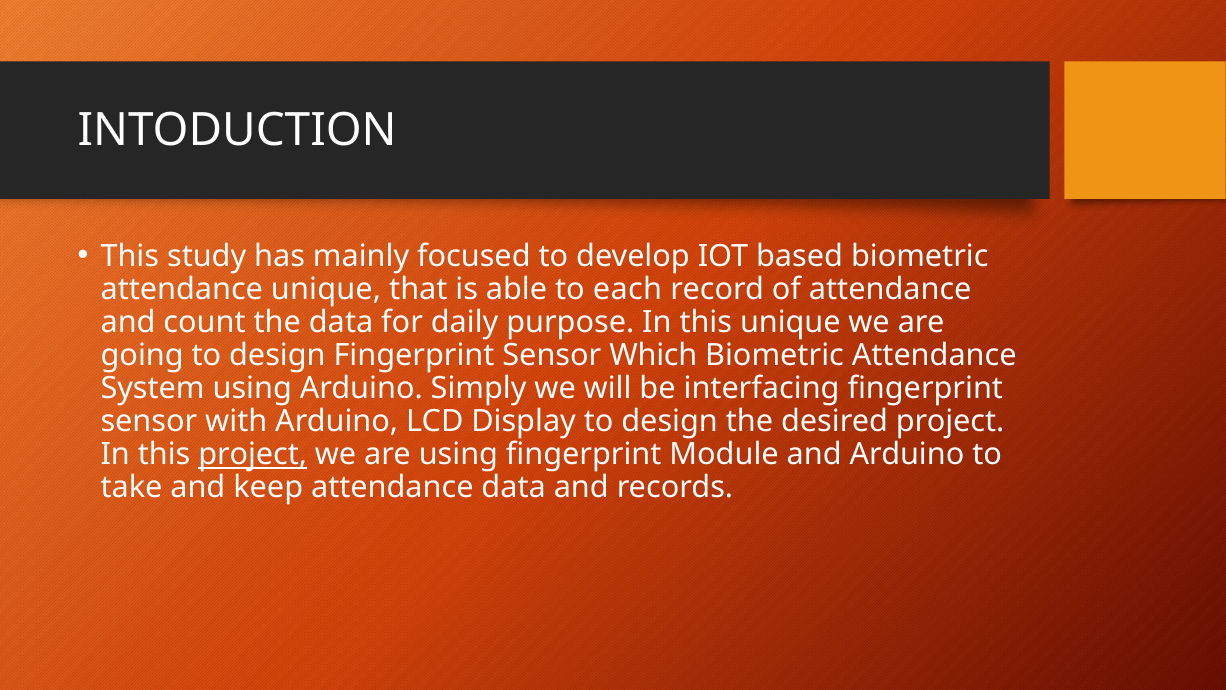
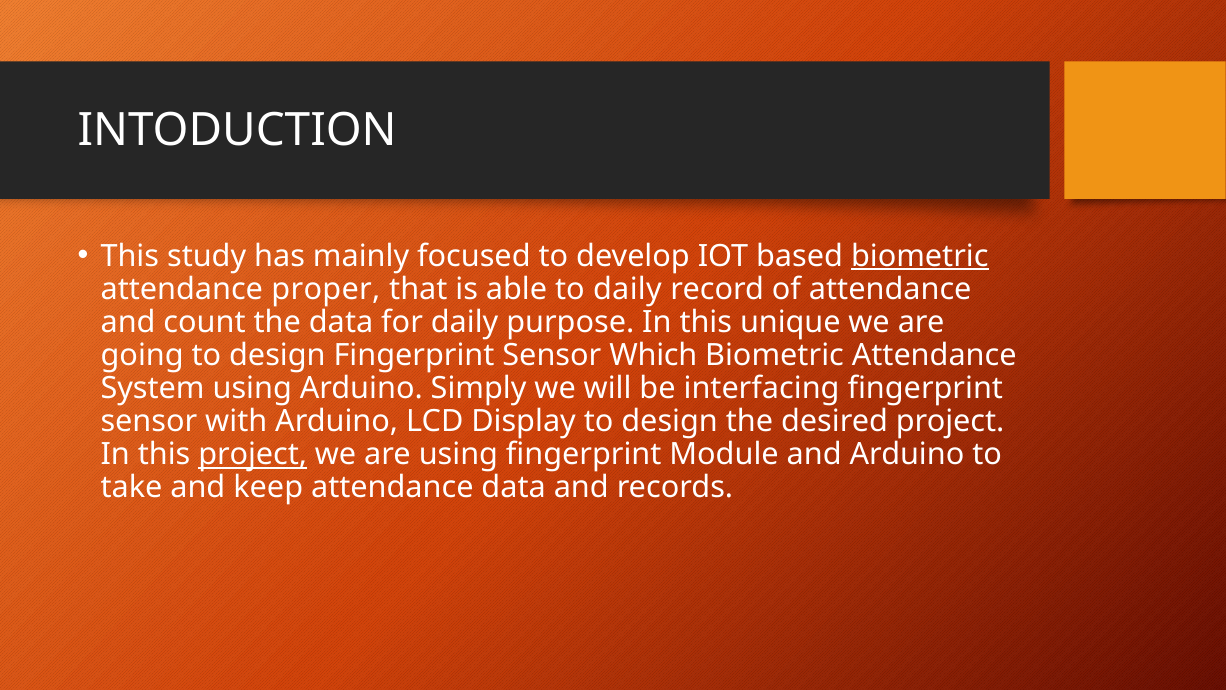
biometric underline: none -> present (920, 256)
attendance unique: unique -> proper (326, 289)
to each: each -> daily (627, 289)
